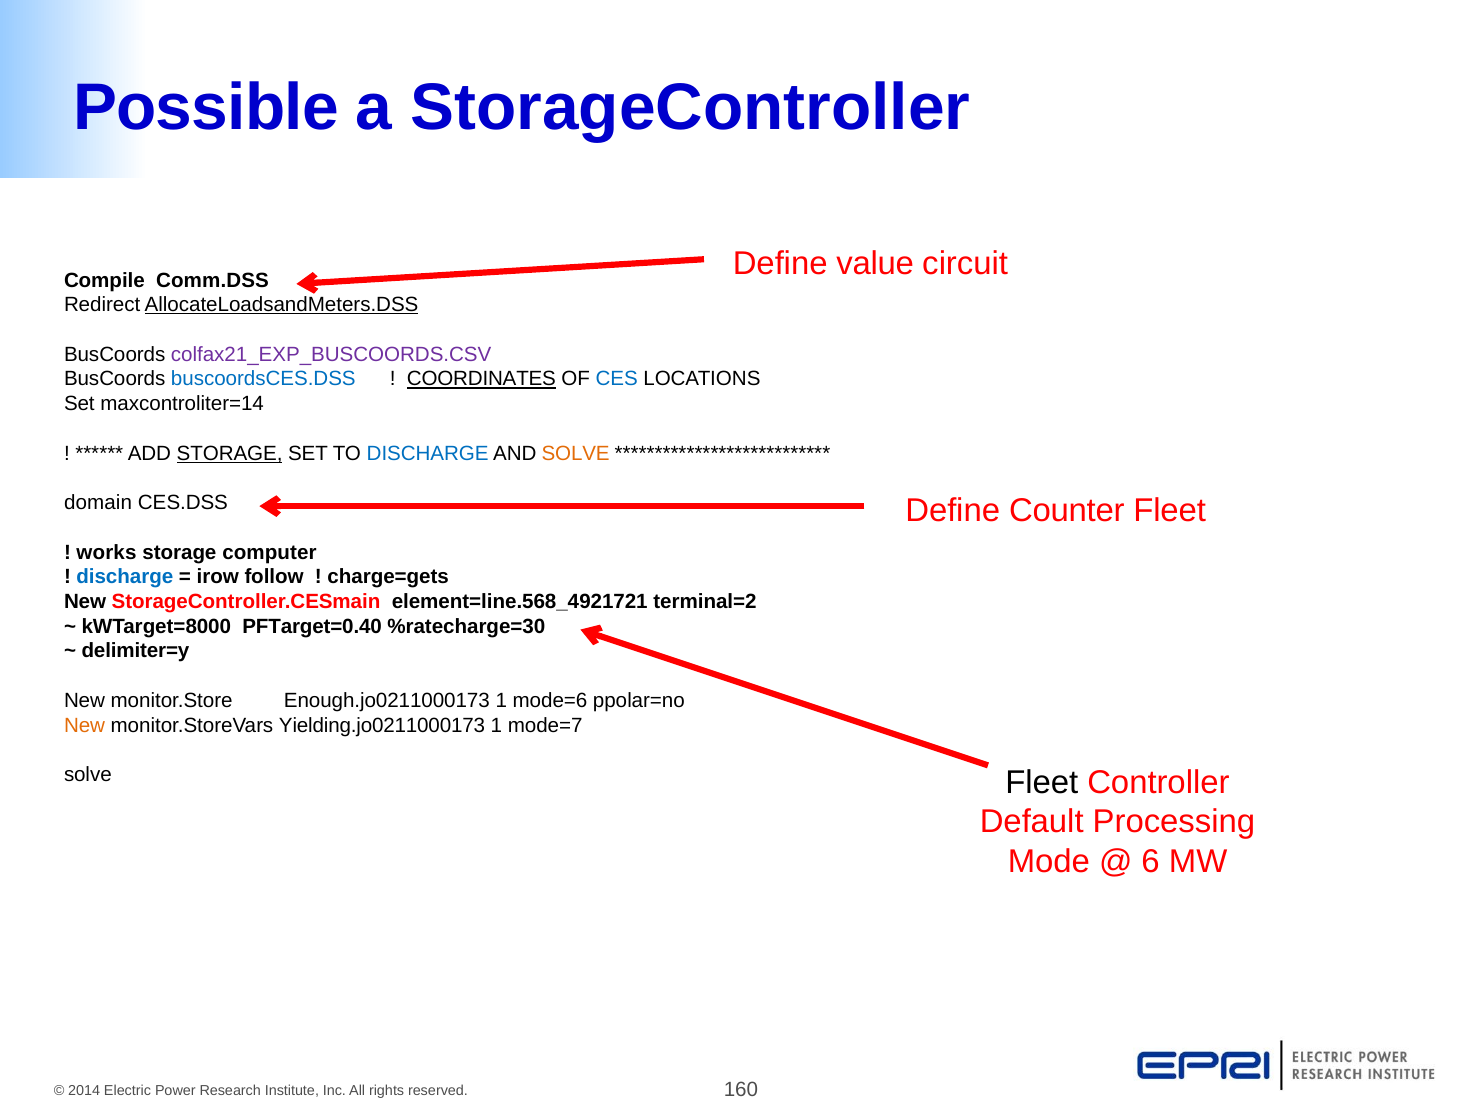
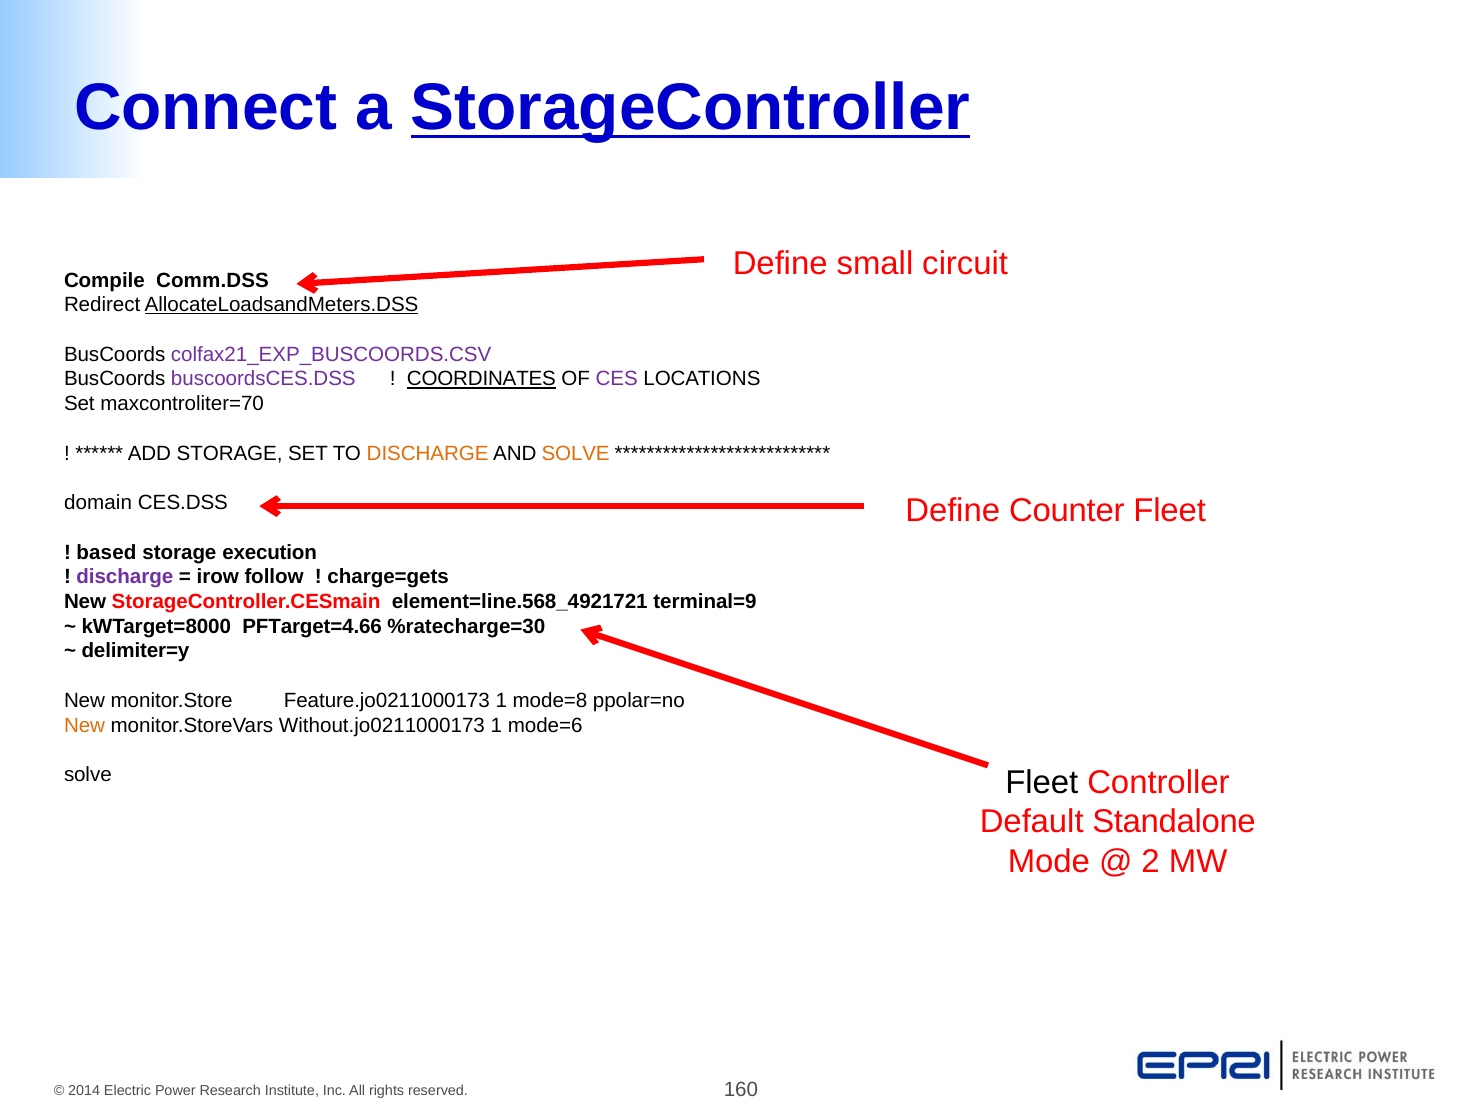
Possible: Possible -> Connect (206, 108)
StorageController underline: none -> present (690, 108)
value: value -> small (875, 264)
buscoordsCES.DSS colour: blue -> purple (263, 379)
CES colour: blue -> purple (617, 379)
maxcontroliter=14: maxcontroliter=14 -> maxcontroliter=70 (182, 404)
STORAGE underline: present -> none (230, 454)
DISCHARGE colour: blue -> orange (428, 454)
works: works -> based (106, 553)
computer: computer -> execution (270, 553)
discharge colour: blue -> purple (125, 577)
terminal=2: terminal=2 -> terminal=9 (705, 602)
PFTarget=0.40: PFTarget=0.40 -> PFTarget=4.66 (312, 627)
Enough.jo0211000173: Enough.jo0211000173 -> Feature.jo0211000173 (387, 701)
mode=6: mode=6 -> mode=8 (550, 701)
Yielding.jo0211000173: Yielding.jo0211000173 -> Without.jo0211000173 (382, 726)
mode=7: mode=7 -> mode=6 (545, 726)
Processing: Processing -> Standalone (1174, 822)
6: 6 -> 2 (1151, 862)
